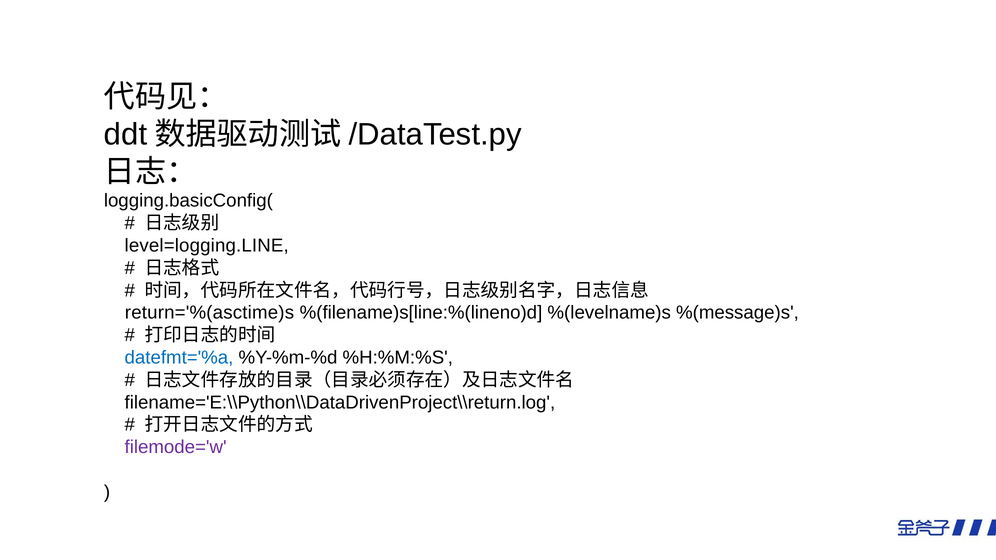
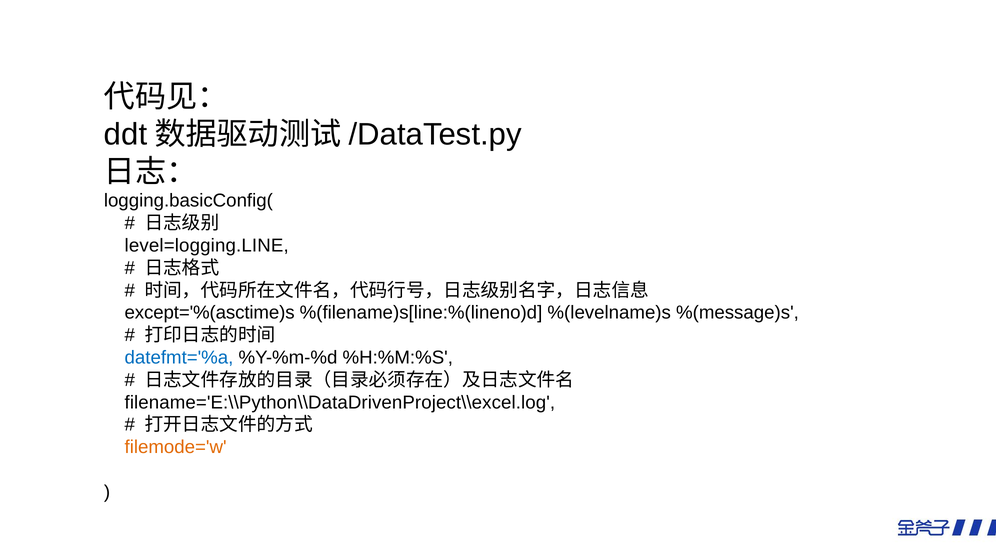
return='%(asctime)s: return='%(asctime)s -> except='%(asctime)s (210, 313)
filename='E:\\Python\\DataDrivenProject\\return.log: filename='E:\\Python\\DataDrivenProject\\return.log -> filename='E:\\Python\\DataDrivenProject\\excel.log (340, 403)
filemode='w colour: purple -> orange (176, 447)
